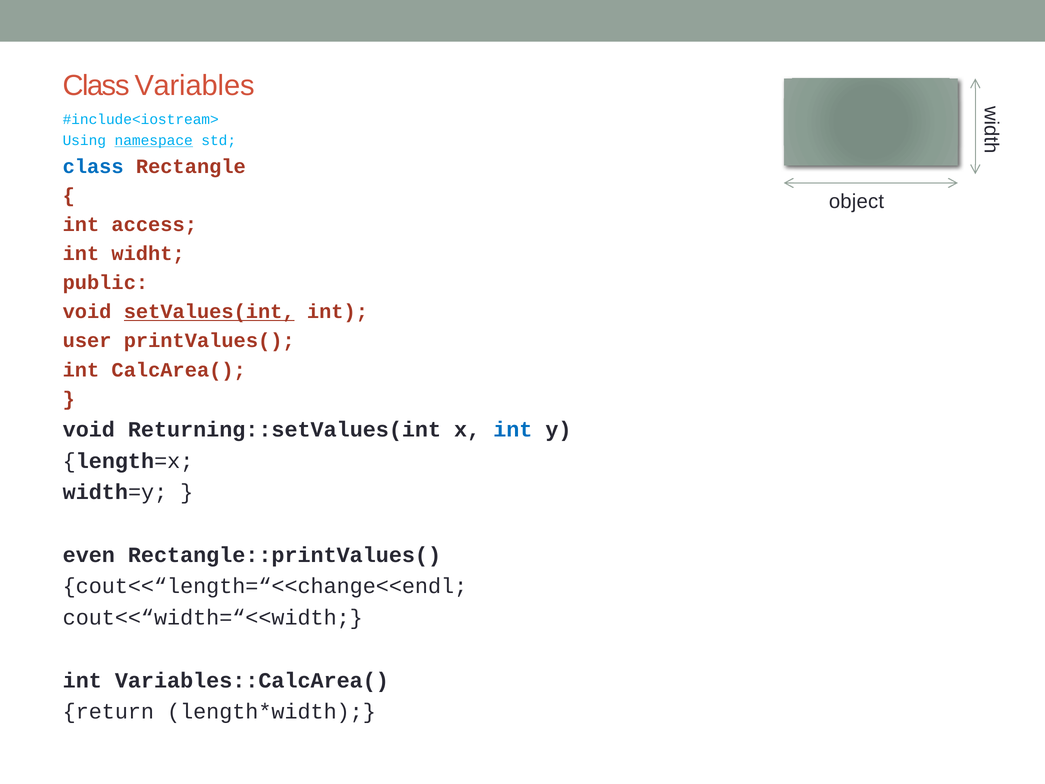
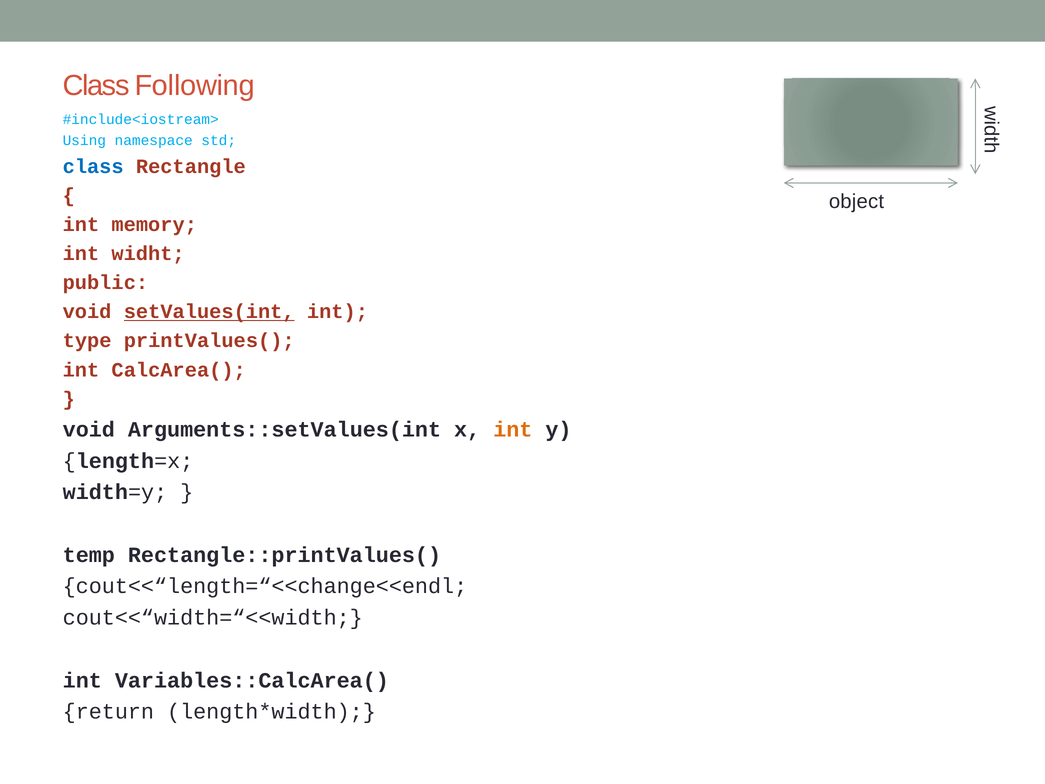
Variables: Variables -> Following (195, 86)
namespace underline: present -> none (154, 140)
access: access -> memory (154, 224)
user: user -> type (87, 341)
Returning::setValues(int: Returning::setValues(int -> Arguments::setValues(int (285, 429)
int colour: blue -> orange (513, 429)
even: even -> temp (89, 555)
